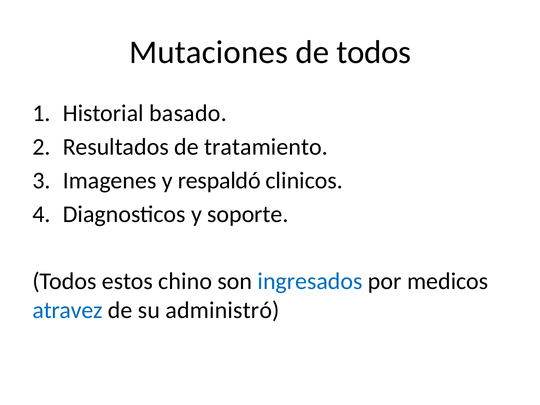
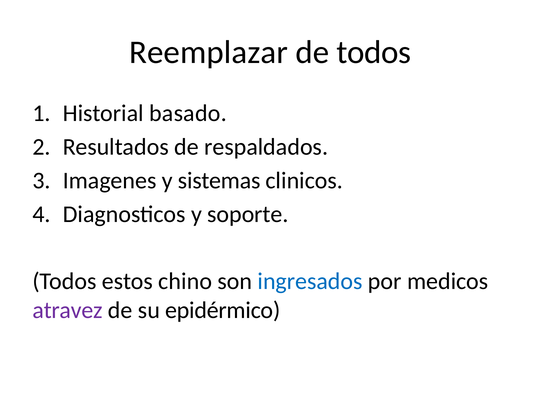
Mutaciones: Mutaciones -> Reemplazar (209, 52)
tratamiento: tratamiento -> respaldados (266, 147)
respaldó: respaldó -> sistemas (219, 181)
atravez colour: blue -> purple (68, 310)
administró: administró -> epidérmico (223, 310)
